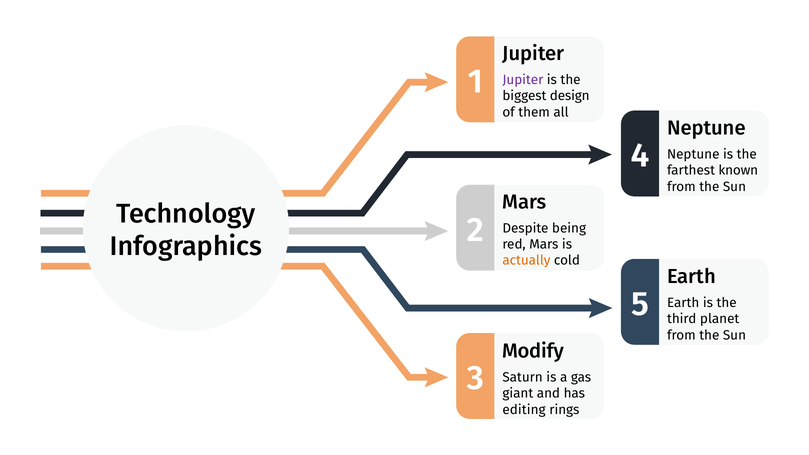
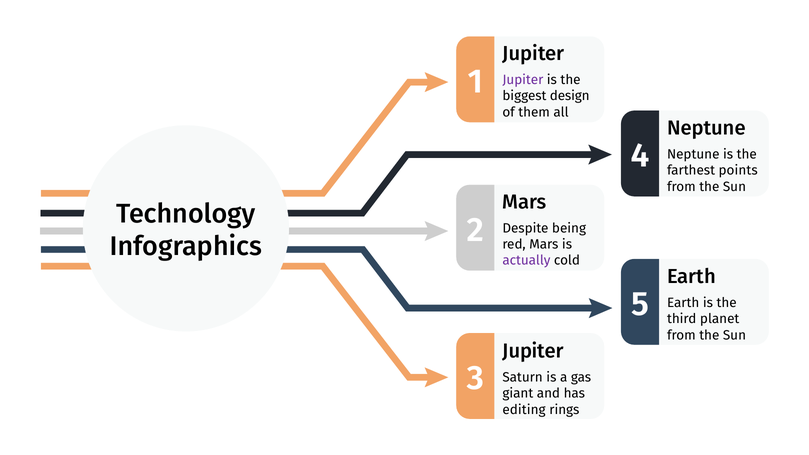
known: known -> points (738, 171)
actually colour: orange -> purple (526, 261)
Modify: Modify -> Jupiter (533, 351)
